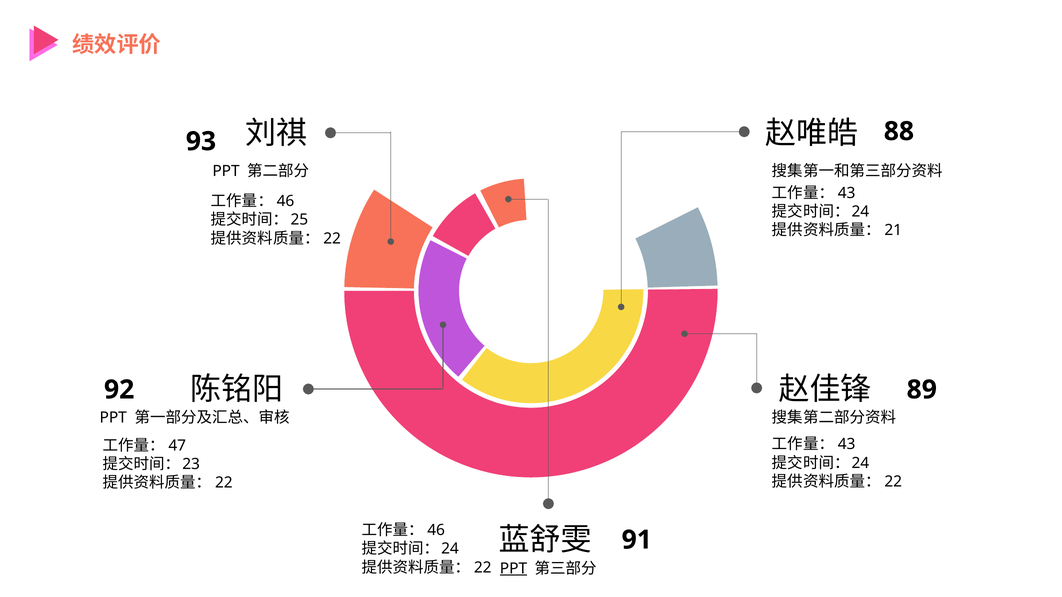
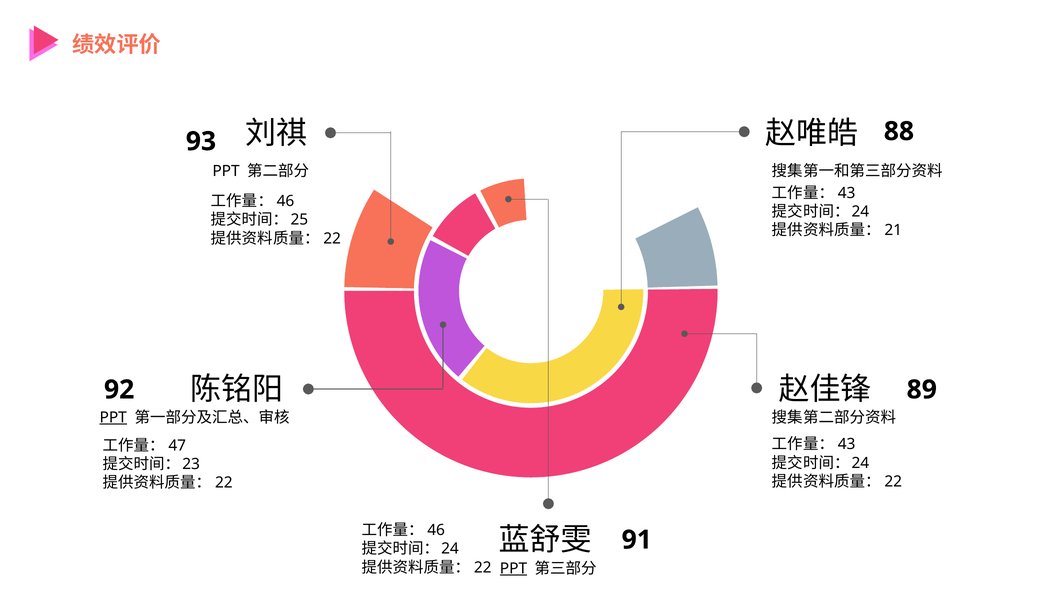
PPT underline: none -> present (113, 418)
